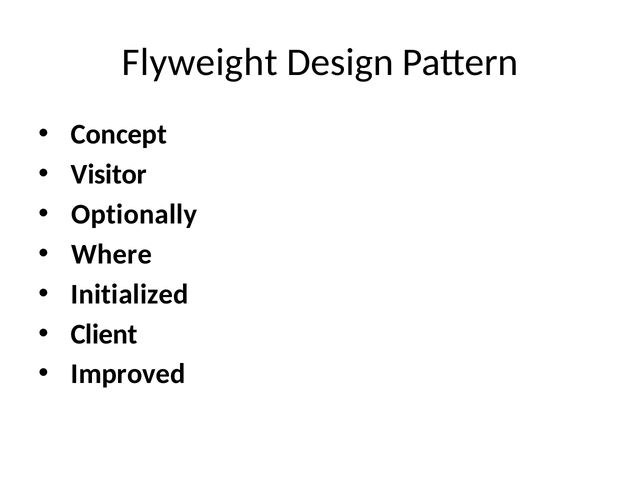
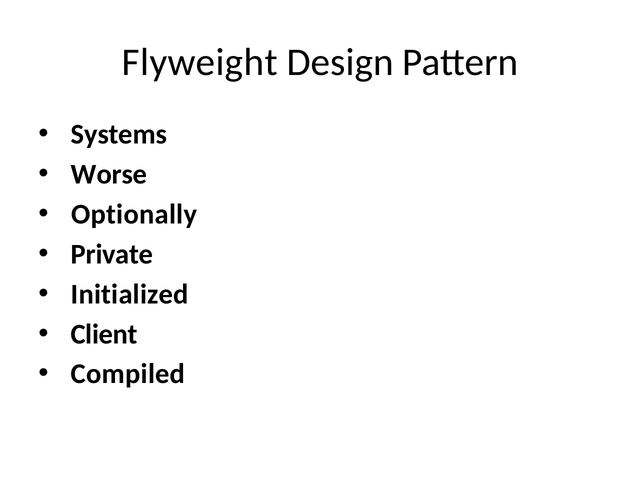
Concept: Concept -> Systems (119, 134)
Visitor: Visitor -> Worse (109, 174)
Where: Where -> Private (112, 254)
Improved: Improved -> Compiled (128, 374)
